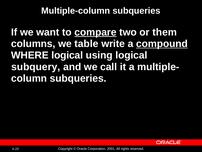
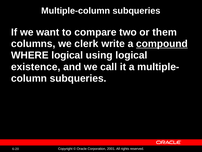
compare underline: present -> none (95, 32)
table: table -> clerk (86, 44)
subquery: subquery -> existence (36, 67)
